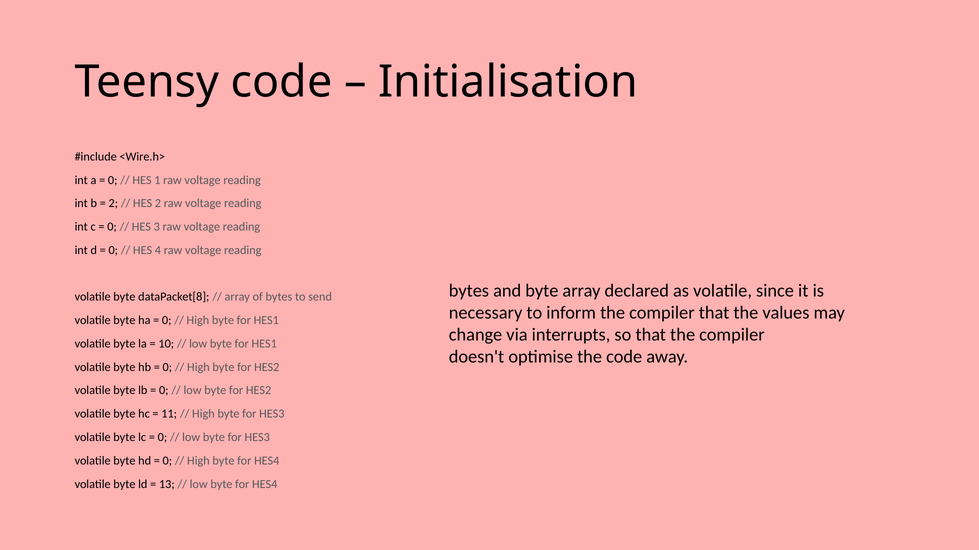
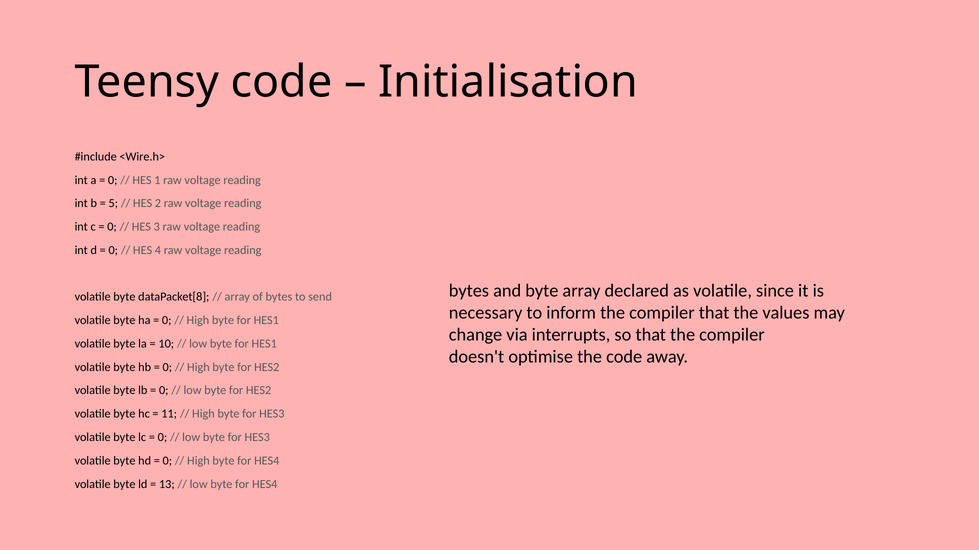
2: 2 -> 5 (113, 204)
